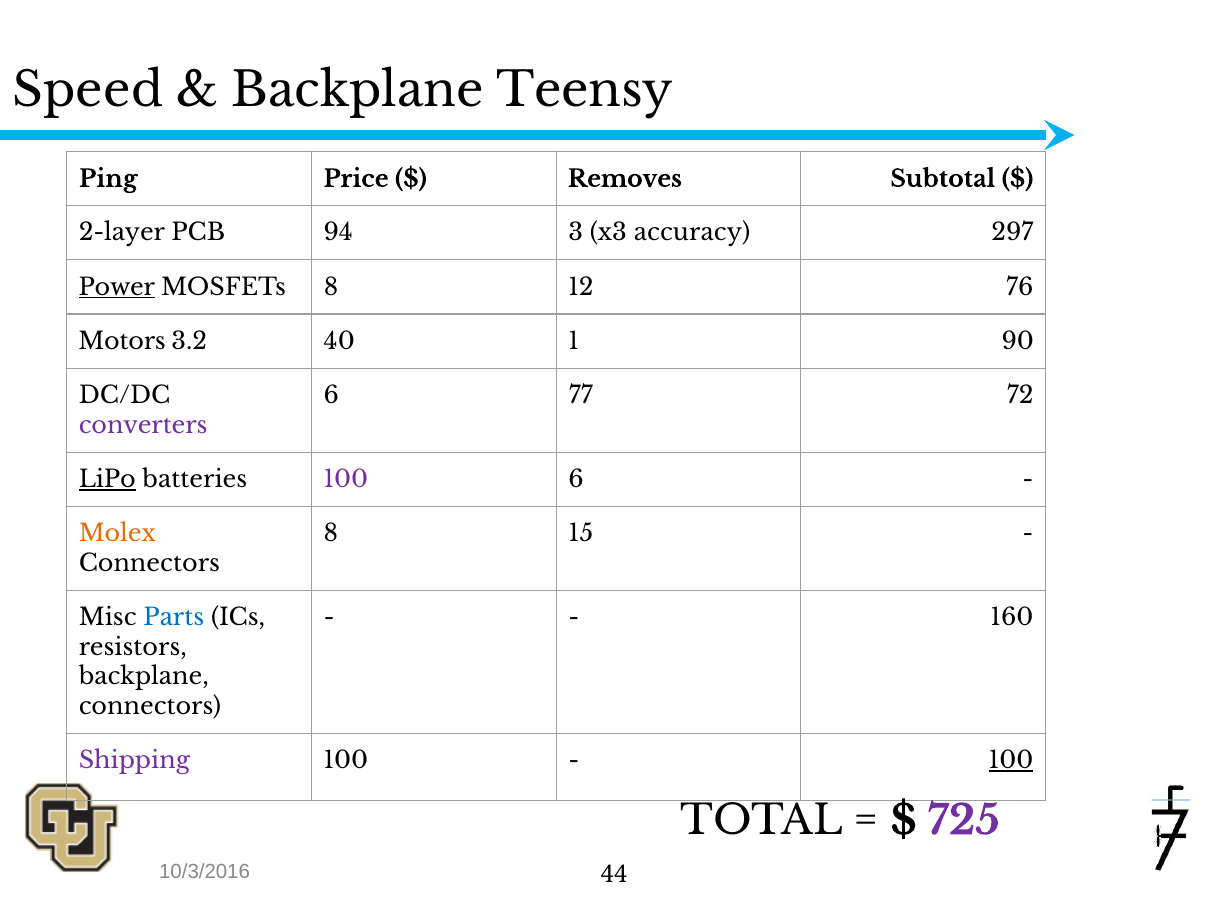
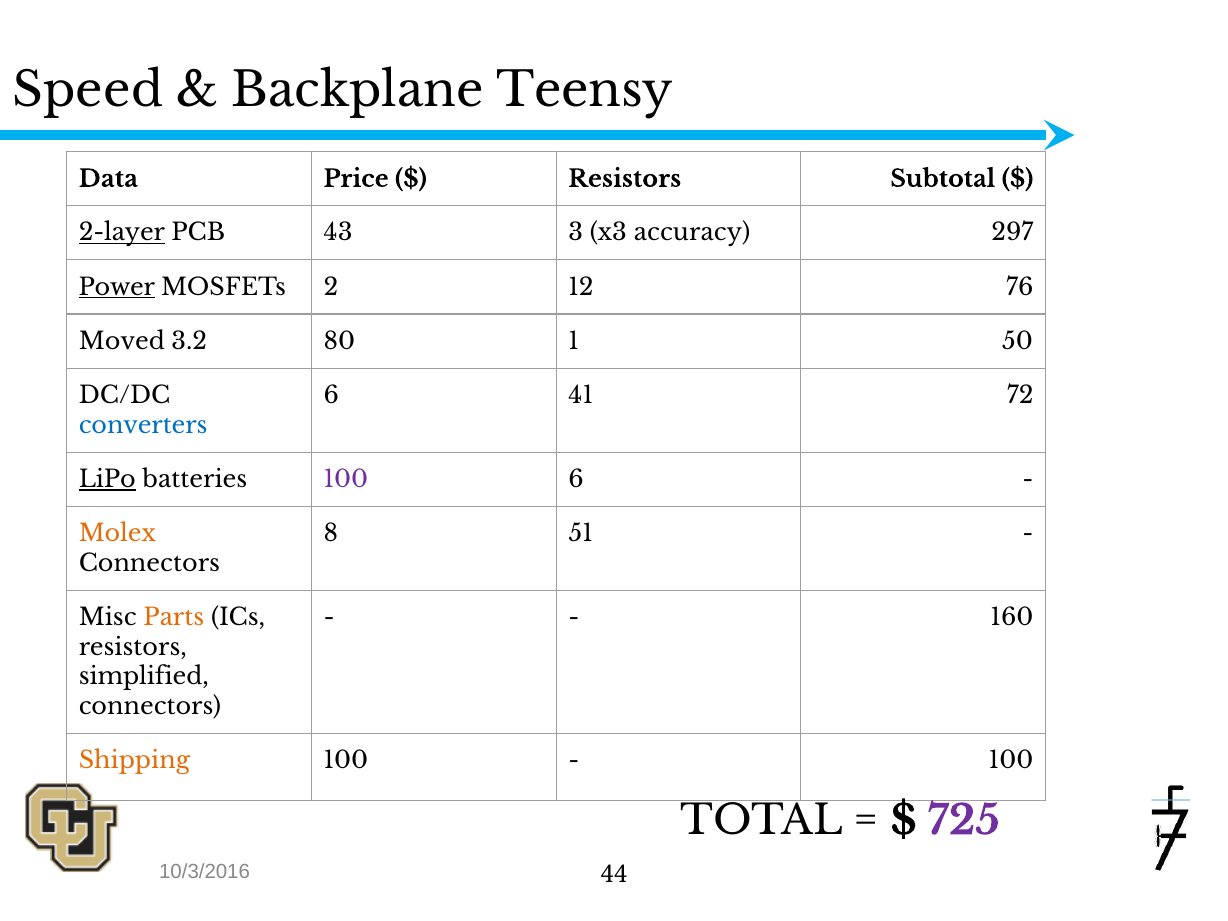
Ping: Ping -> Data (108, 179)
Removes: Removes -> Resistors (625, 179)
2-layer underline: none -> present (122, 233)
94: 94 -> 43 (338, 233)
MOSFETs 8: 8 -> 2 (331, 287)
Motors: Motors -> Moved (122, 341)
40: 40 -> 80 (339, 341)
90: 90 -> 50 (1018, 341)
77: 77 -> 41 (581, 396)
converters colour: purple -> blue (143, 425)
15: 15 -> 51 (581, 534)
Parts colour: blue -> orange (174, 618)
backplane: backplane -> simplified (144, 677)
Shipping colour: purple -> orange (134, 761)
100 underline: present -> none (1011, 761)
